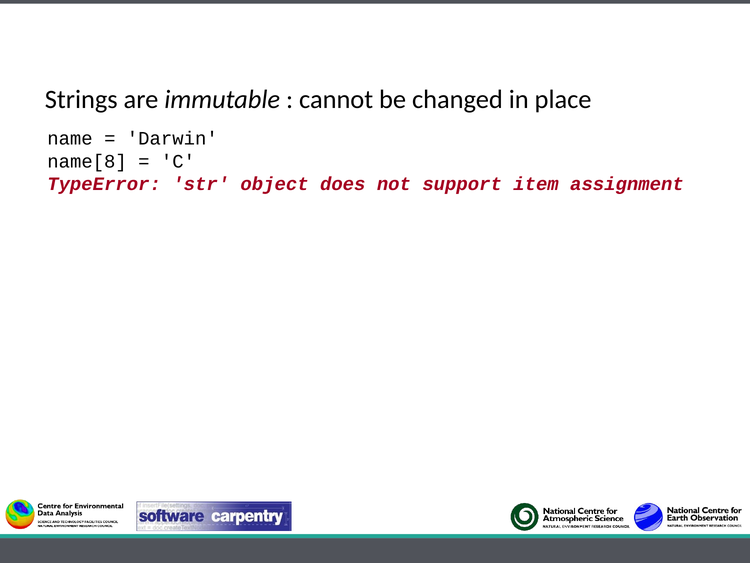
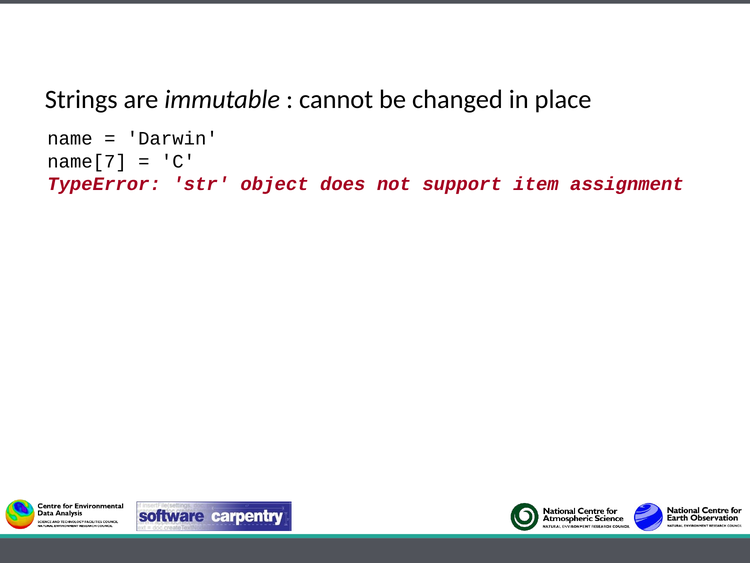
name[8: name[8 -> name[7 (87, 161)
